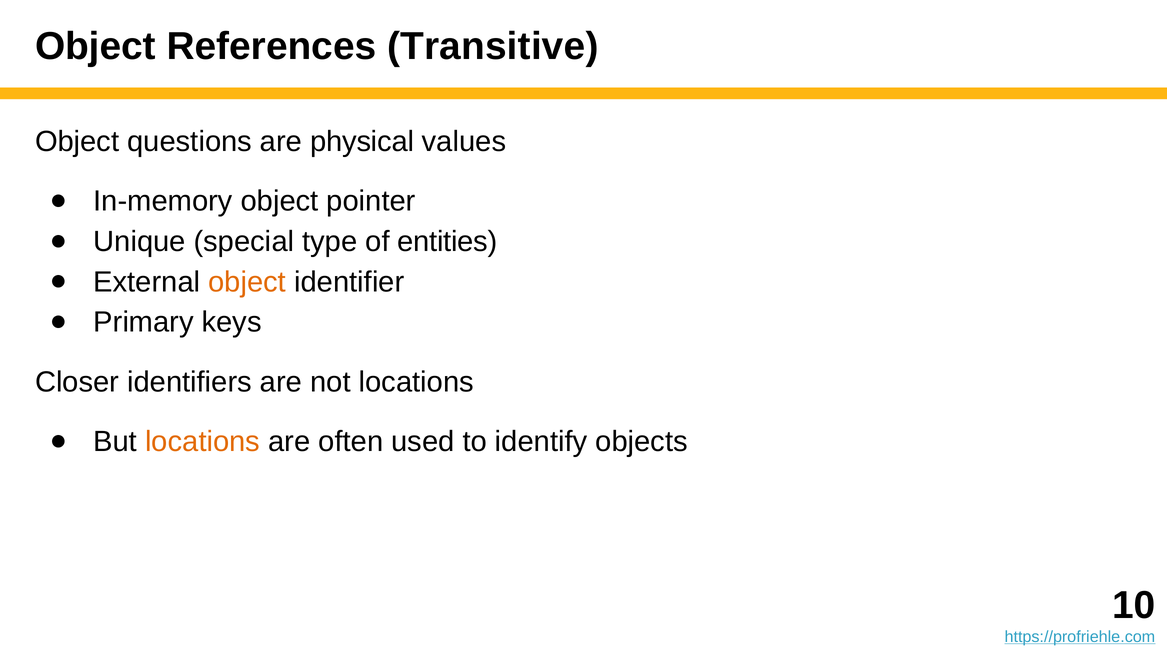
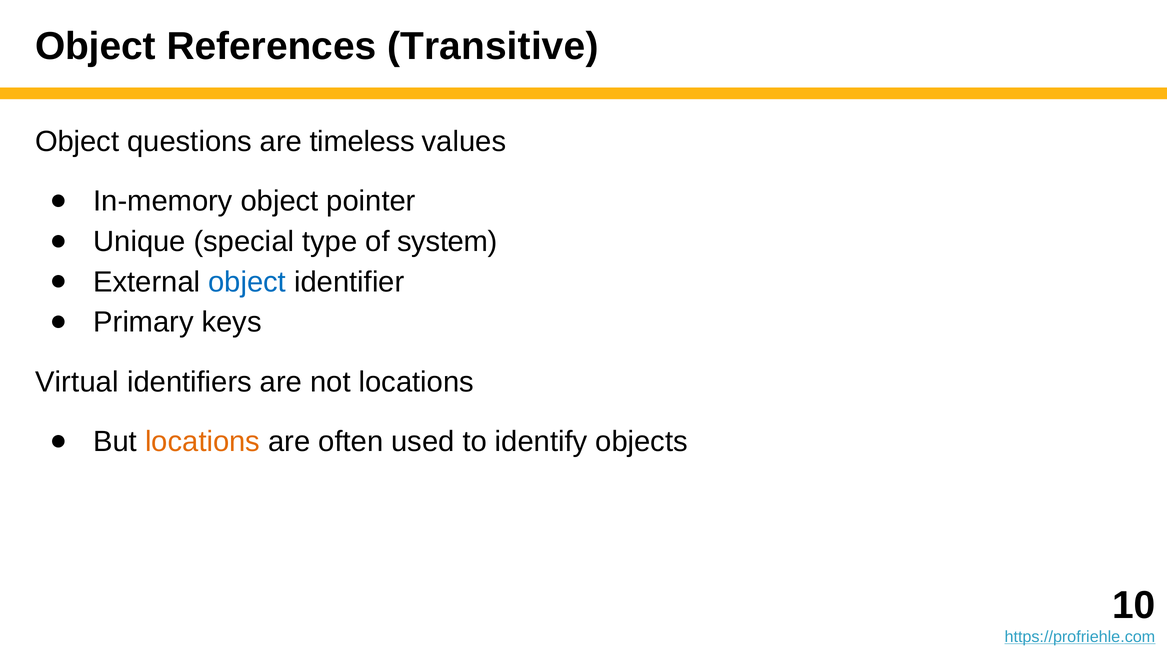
physical: physical -> timeless (362, 141)
entities: entities -> system (447, 241)
object colour: orange -> blue (247, 282)
Closer: Closer -> Virtual (77, 382)
